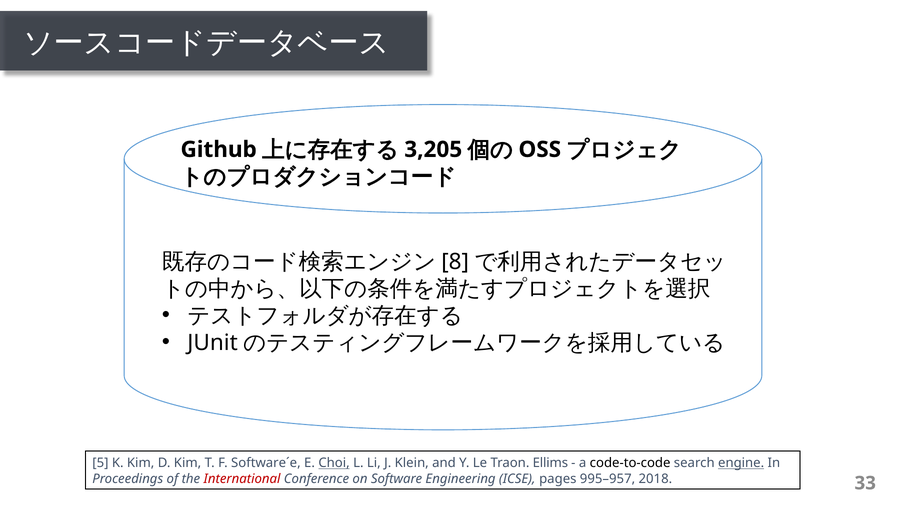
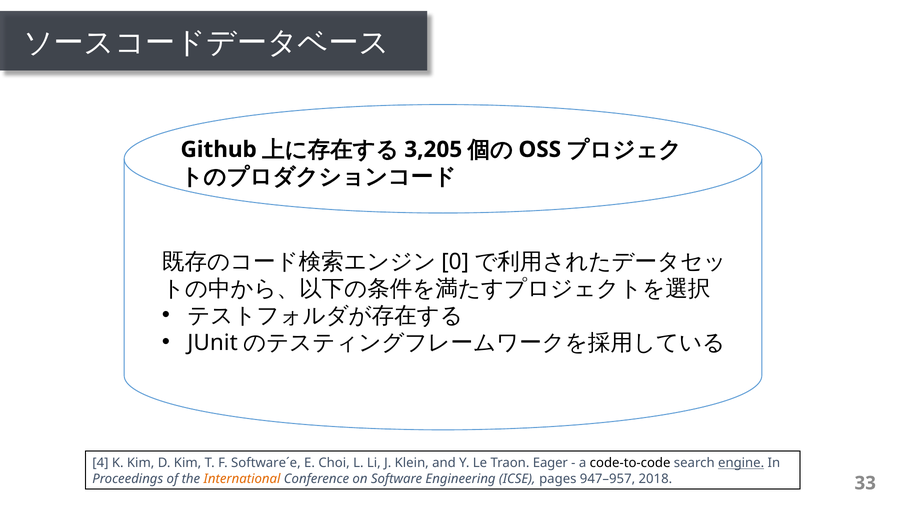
8: 8 -> 0 (455, 262)
5: 5 -> 4 (100, 463)
Choi underline: present -> none (334, 463)
Ellims: Ellims -> Eager (550, 463)
International colour: red -> orange (242, 479)
995–957: 995–957 -> 947–957 (608, 479)
